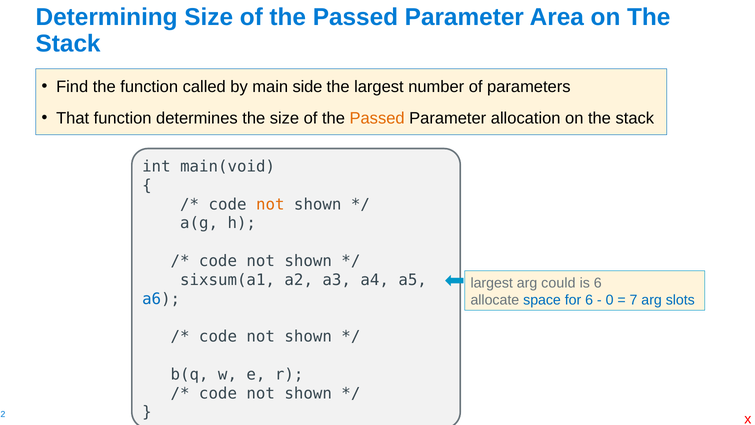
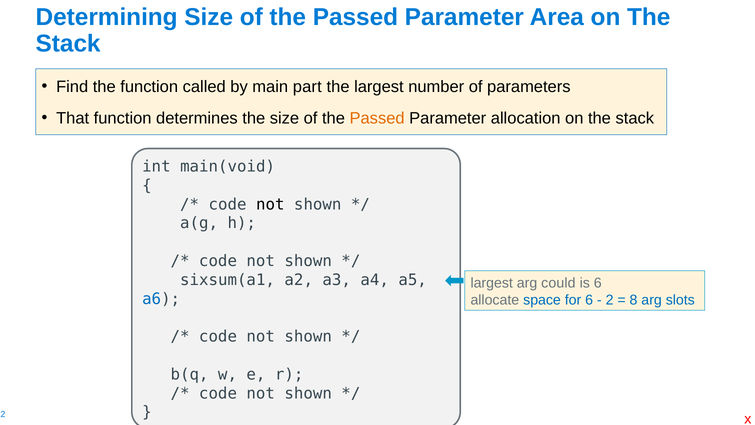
side: side -> part (307, 87)
not colour: orange -> black (270, 204)
0: 0 -> 2 (610, 300)
7: 7 -> 8 (633, 300)
